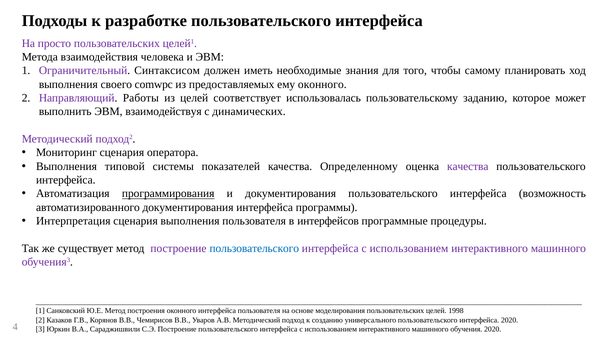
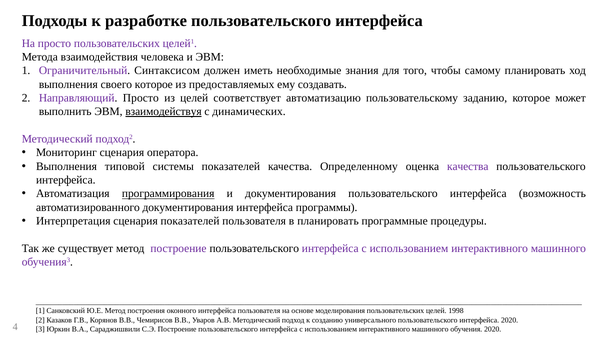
своего comwpc: comwpc -> которое (154, 84)
ему оконного: оконного -> создавать (322, 84)
Направляющий Работы: Работы -> Просто (141, 98)
использовалась: использовалась -> автоматизацию (323, 98)
взаимодействуя underline: none -> present (164, 112)
сценария выполнения: выполнения -> показателей (190, 221)
в интерфейсов: интерфейсов -> планировать (328, 221)
пользовательского colour: blue -> black (254, 248)
